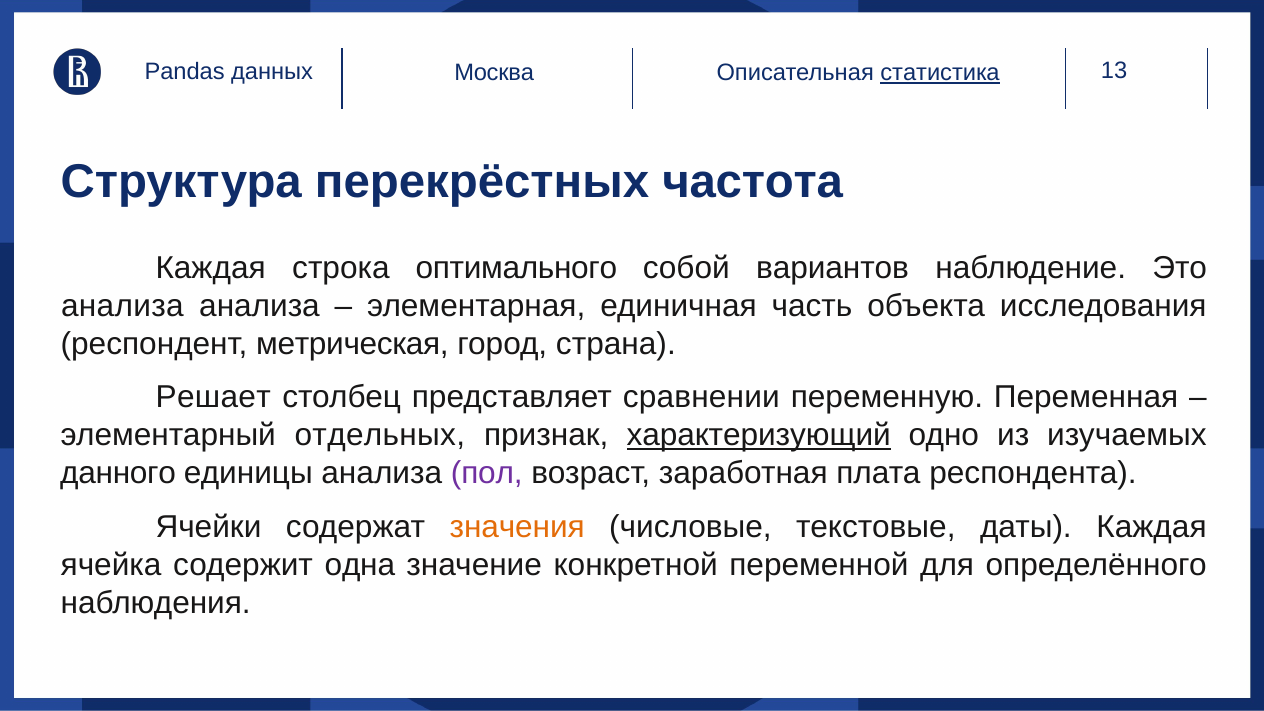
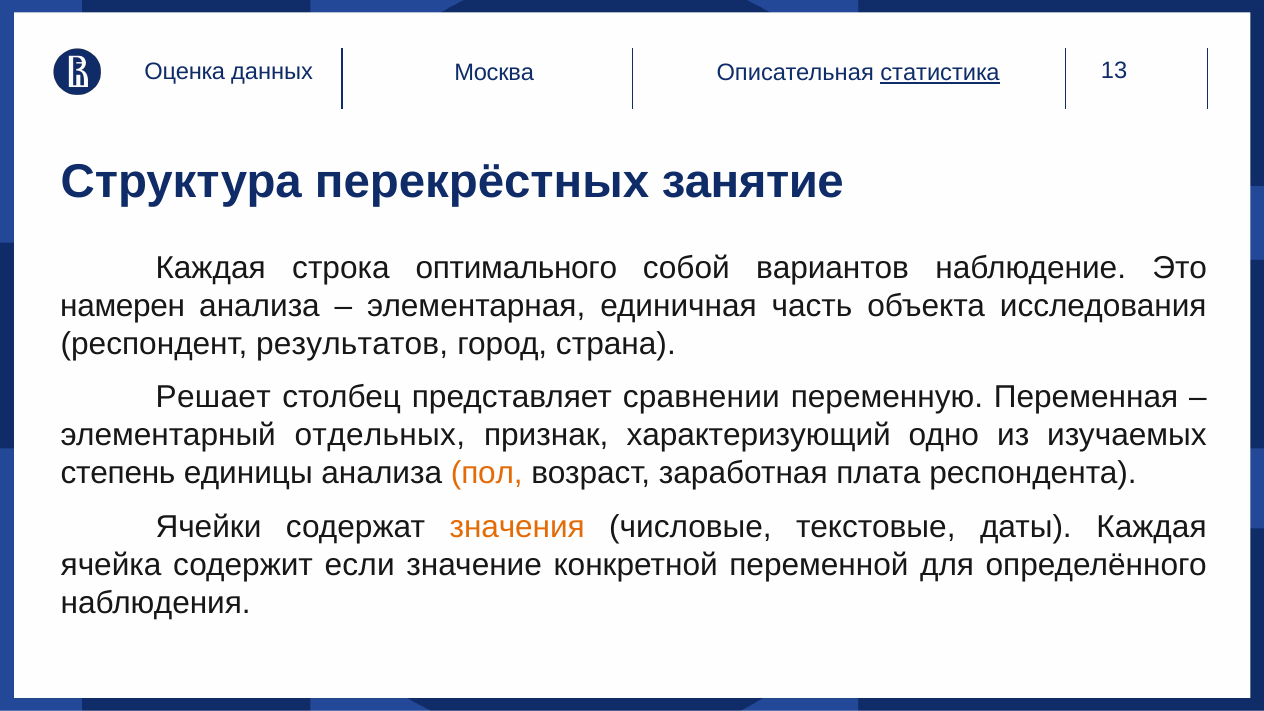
Pandas: Pandas -> Оценка (185, 72)
частота: частота -> занятие (753, 182)
анализа: анализа -> намерен (123, 306)
метрическая: метрическая -> результатов (352, 344)
характеризующий underline: present -> none (759, 435)
данного: данного -> степень (118, 473)
пол colour: purple -> orange (487, 473)
одна: одна -> если (360, 565)
